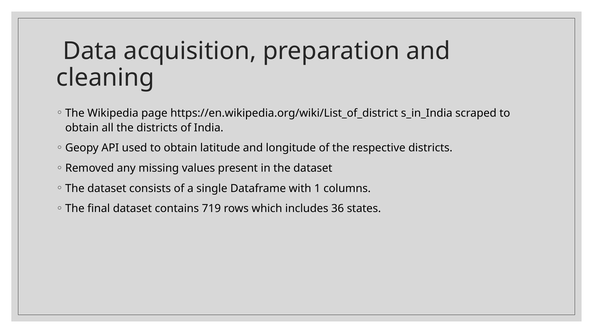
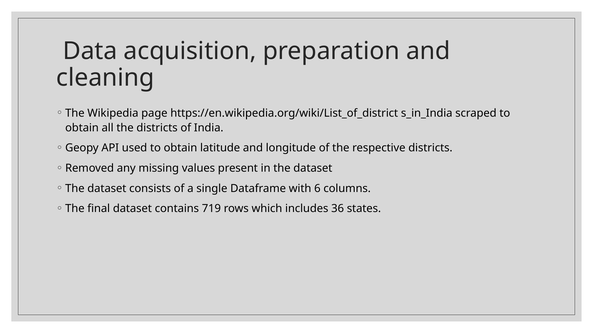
1: 1 -> 6 (317, 189)
